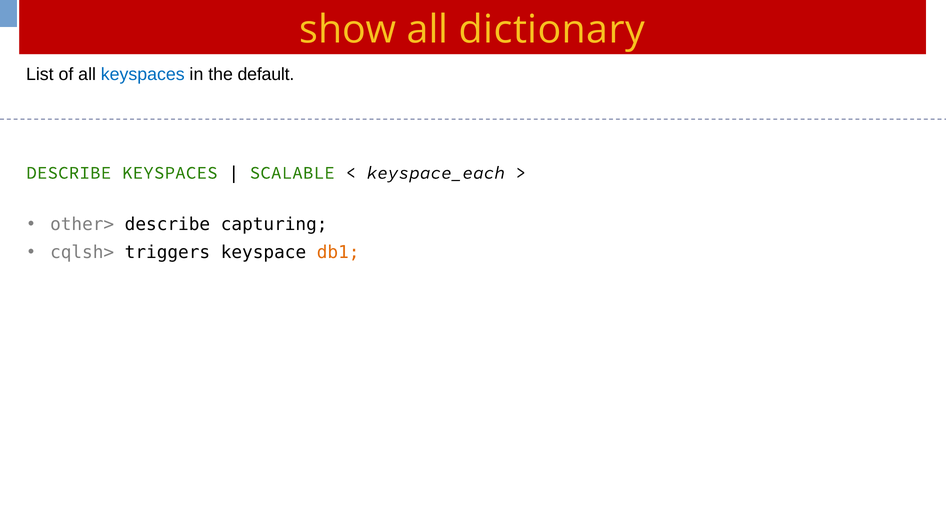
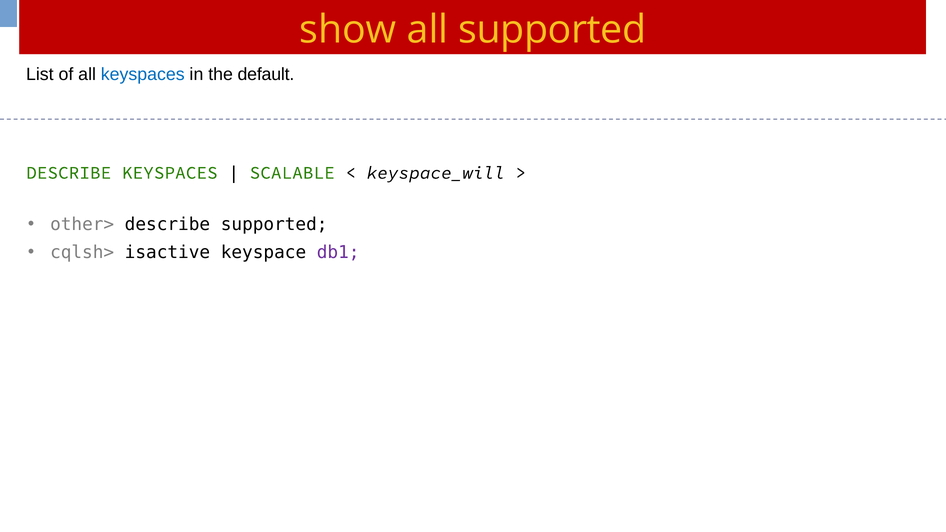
all dictionary: dictionary -> supported (552, 30)
keyspace_each: keyspace_each -> keyspace_will (436, 173)
describe capturing: capturing -> supported (274, 224)
triggers: triggers -> isactive (167, 253)
db1 colour: orange -> purple (338, 253)
